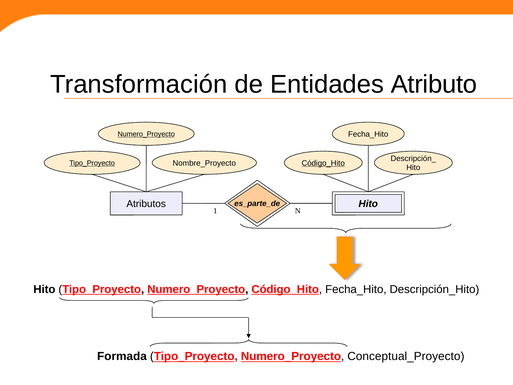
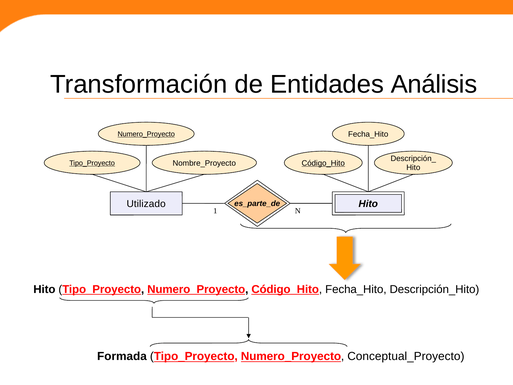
Atributo: Atributo -> Análisis (434, 84)
Atributos: Atributos -> Utilizado (146, 204)
